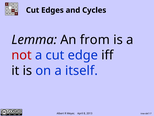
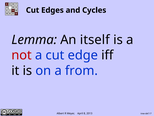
from: from -> itself (95, 40)
itself: itself -> from (81, 70)
